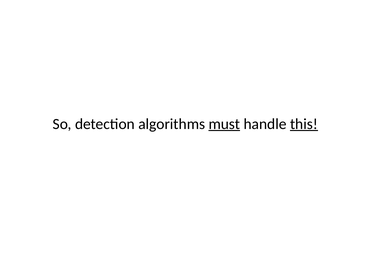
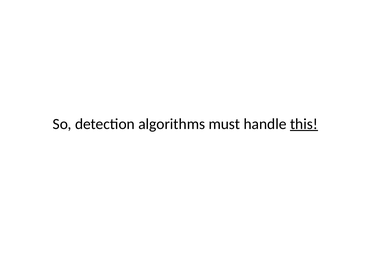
must underline: present -> none (224, 124)
